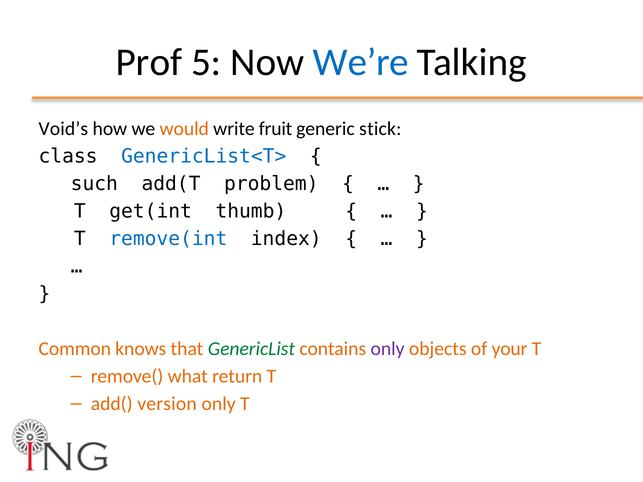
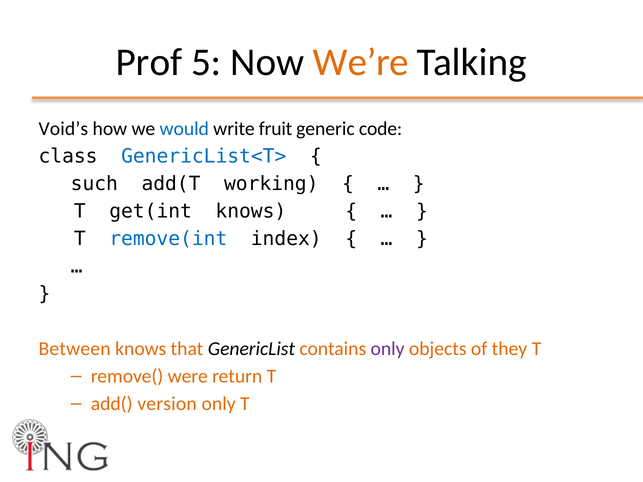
We’re colour: blue -> orange (361, 62)
would colour: orange -> blue (184, 129)
stick: stick -> code (381, 129)
problem: problem -> working (271, 184)
get(int thumb: thumb -> knows (251, 211)
Common: Common -> Between (75, 349)
GenericList colour: green -> black (251, 349)
your: your -> they (509, 349)
what: what -> were (188, 376)
